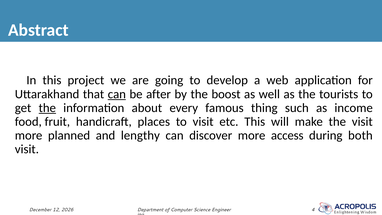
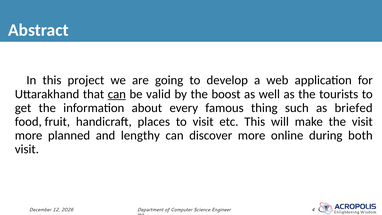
after: after -> valid (158, 94)
the underline: present -> none (47, 108)
income: income -> briefed (354, 108)
access: access -> online (287, 135)
